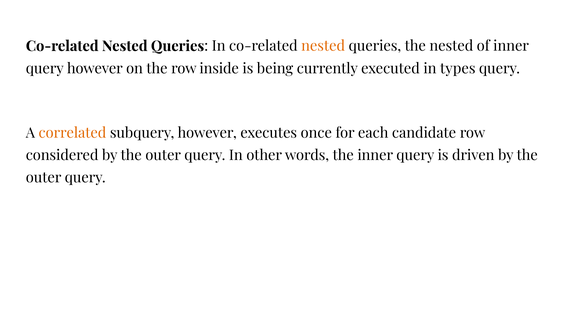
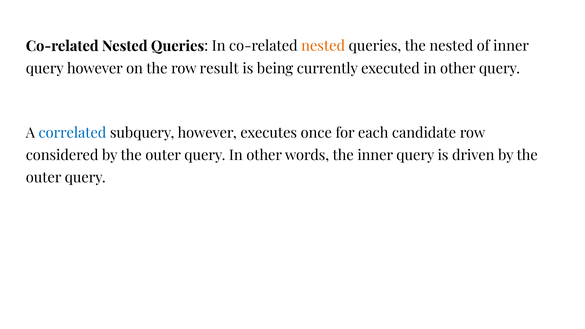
inside: inside -> result (219, 69)
executed in types: types -> other (458, 69)
correlated colour: orange -> blue (72, 133)
